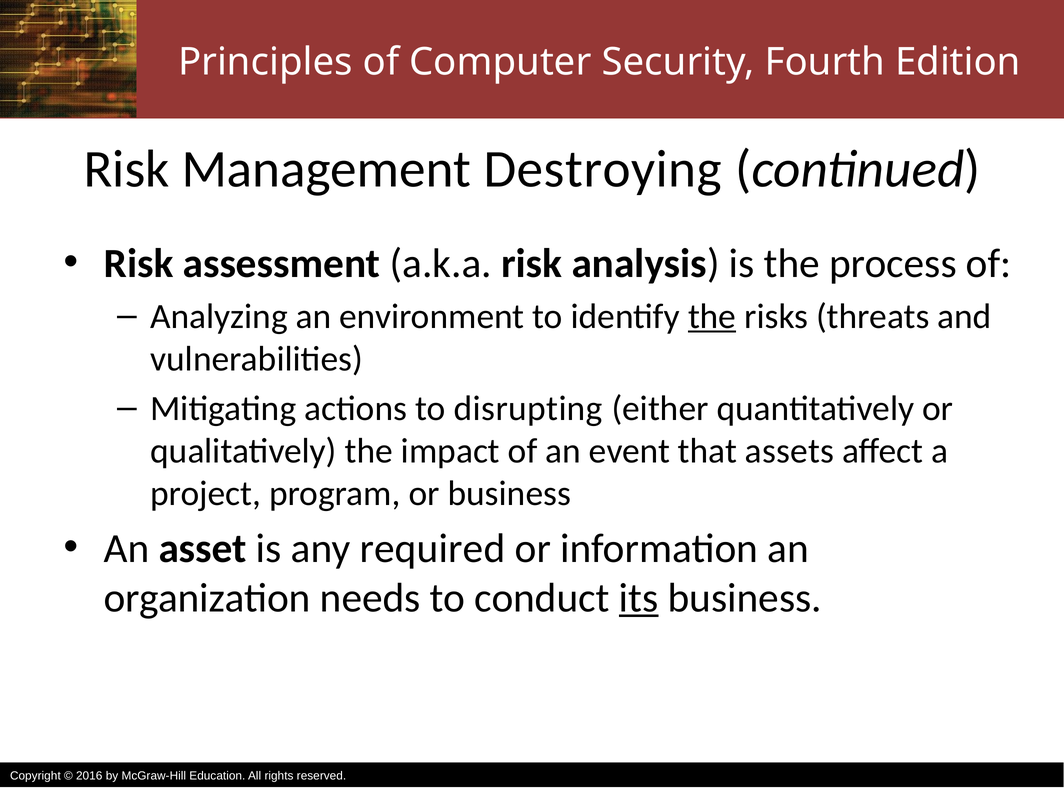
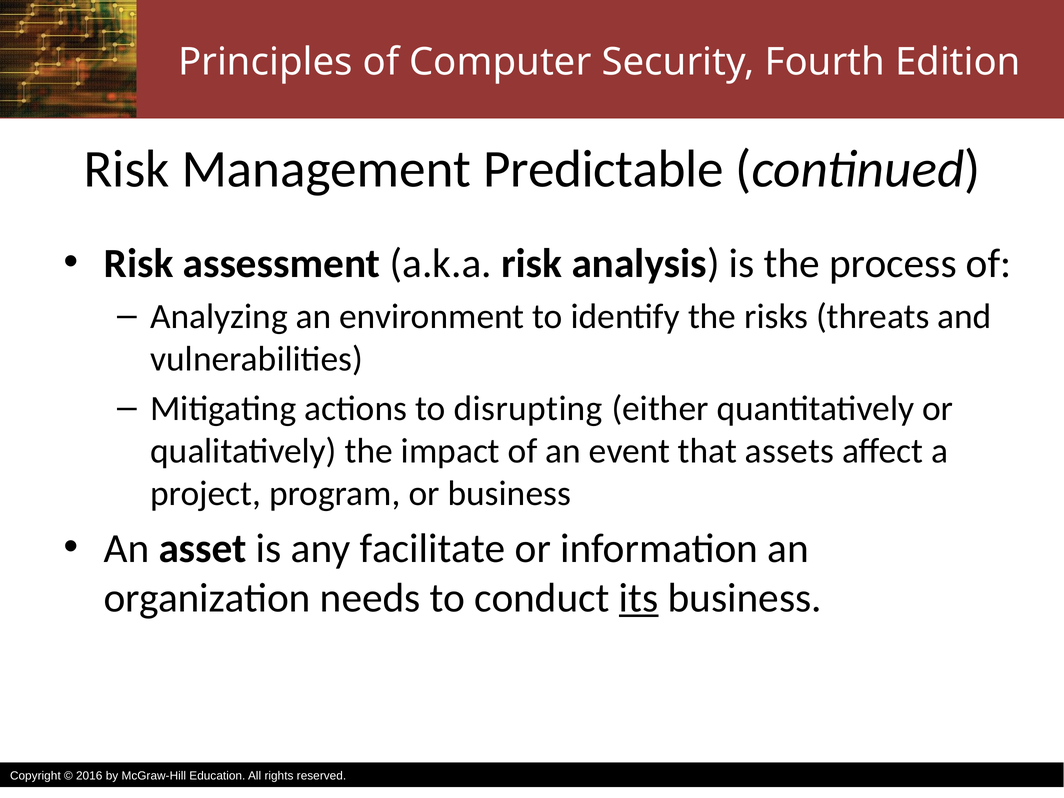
Destroying: Destroying -> Predictable (603, 169)
the underline: present -> none (712, 316)
required: required -> facilitate (433, 549)
